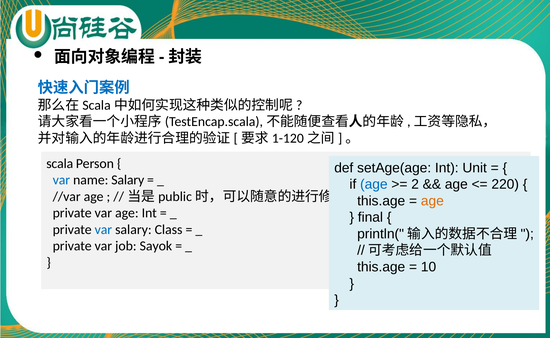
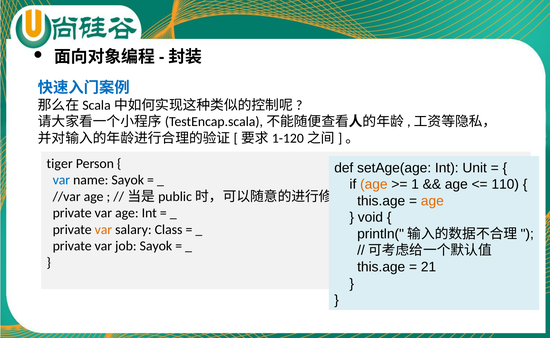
scala: scala -> tiger (60, 163)
name Salary: Salary -> Sayok (128, 180)
age colour: blue -> orange (374, 184)
2: 2 -> 1 (415, 184)
220: 220 -> 110 (505, 184)
final: final -> void (370, 217)
var colour: blue -> orange (103, 229)
10: 10 -> 21 (429, 267)
